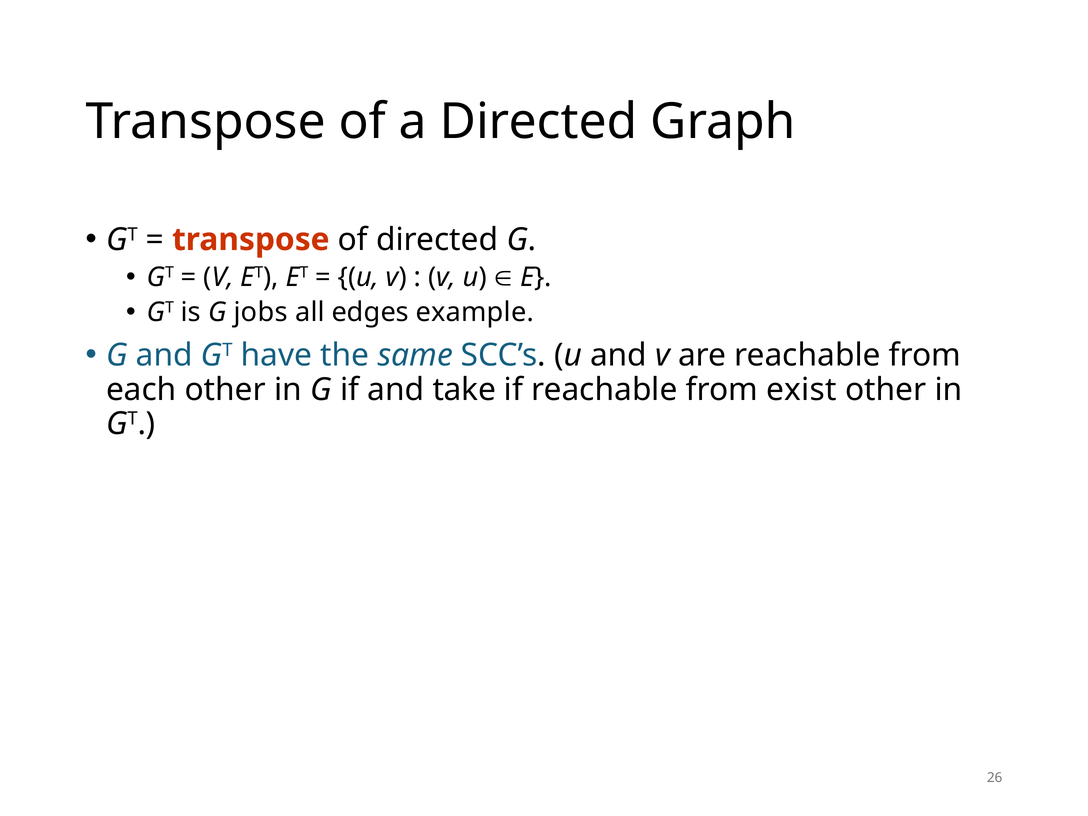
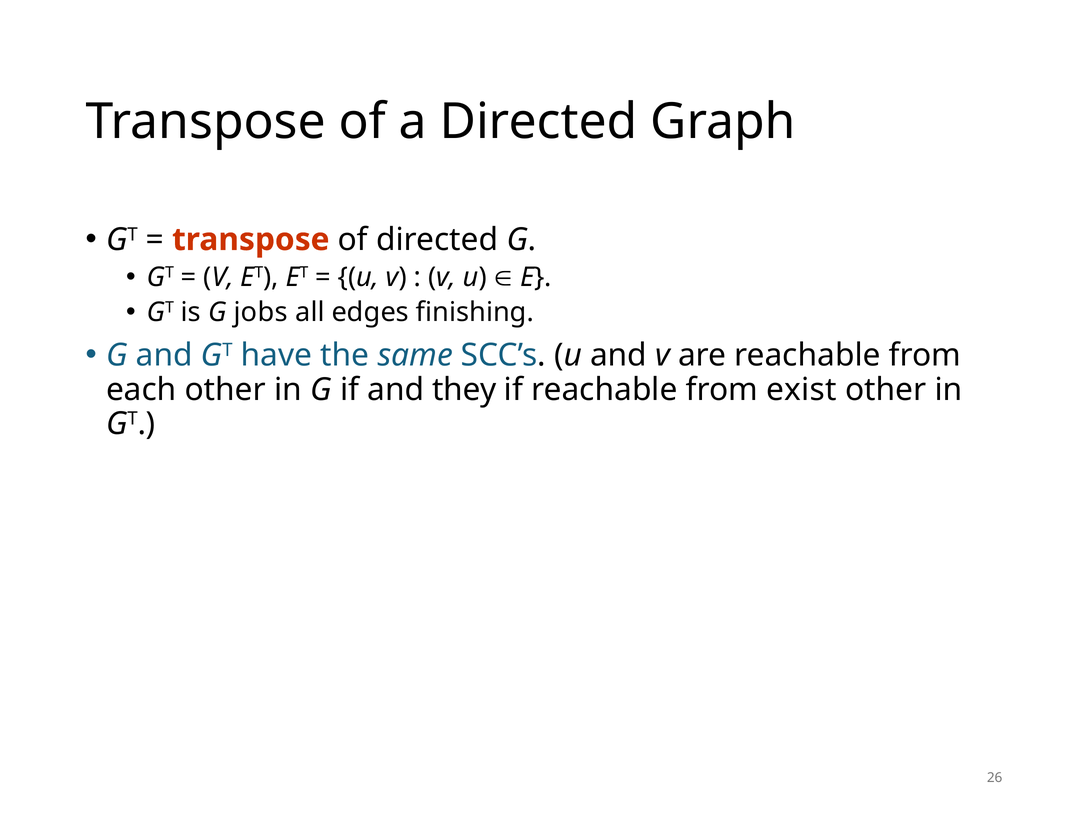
example: example -> finishing (475, 312)
take: take -> they (464, 390)
